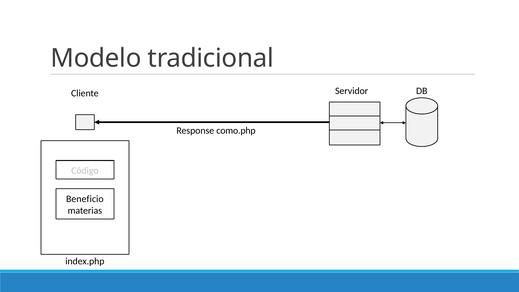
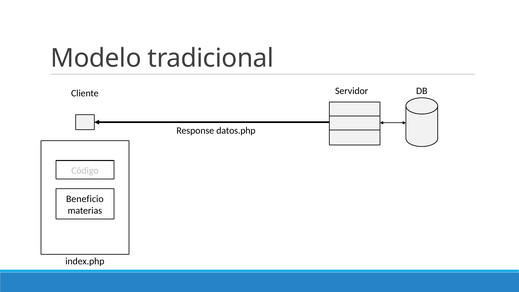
como.php: como.php -> datos.php (236, 131)
